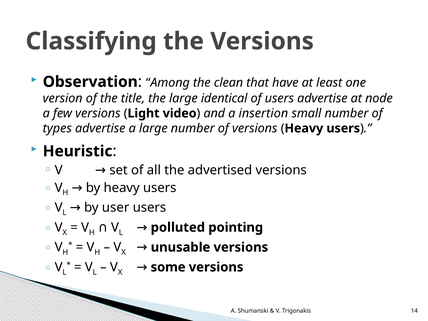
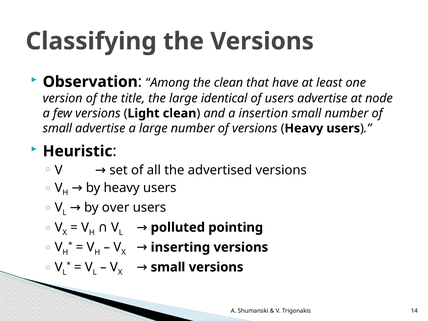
Light video: video -> clean (180, 113)
types: types -> small (57, 128)
user: user -> over (116, 208)
unusable: unusable -> inserting (180, 247)
some: some -> small (168, 267)
